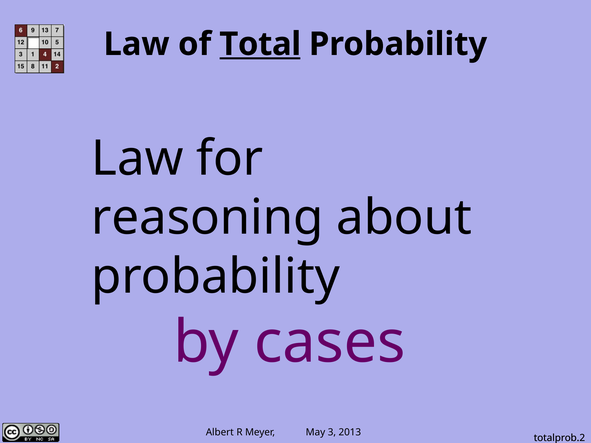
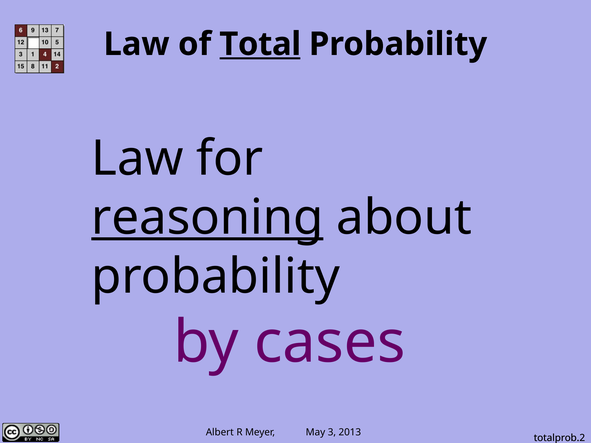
reasoning underline: none -> present (207, 218)
